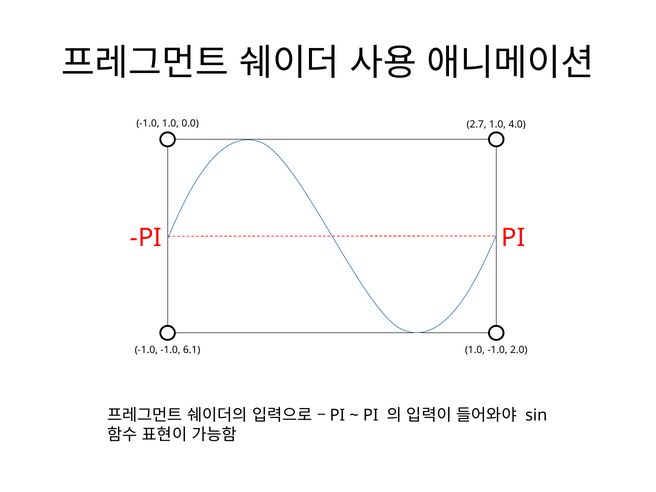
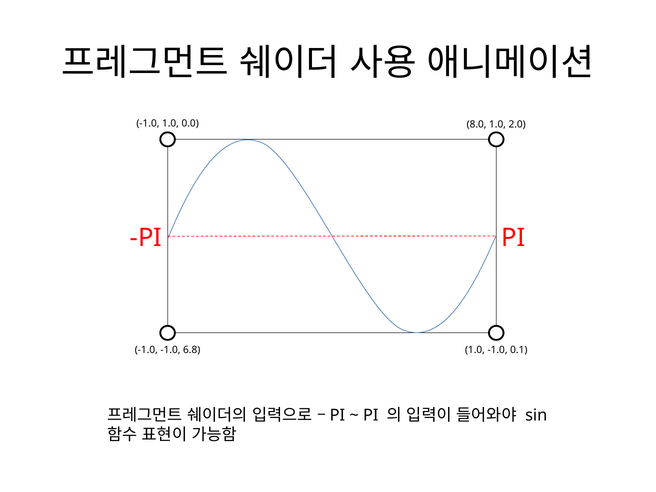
2.7: 2.7 -> 8.0 (477, 124)
4.0: 4.0 -> 2.0 (517, 124)
6.1: 6.1 -> 6.8 (192, 350)
2.0: 2.0 -> 0.1 (519, 350)
